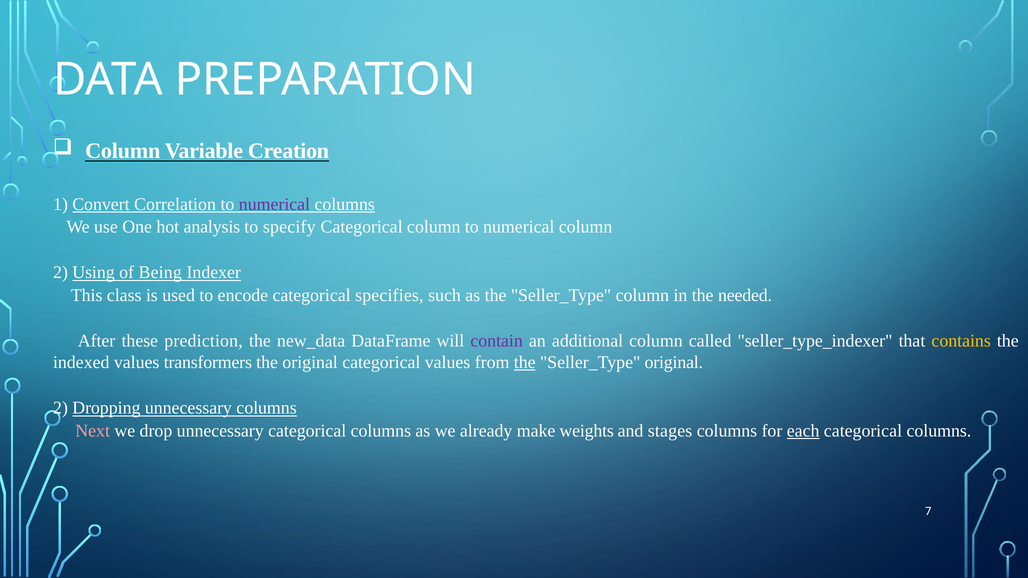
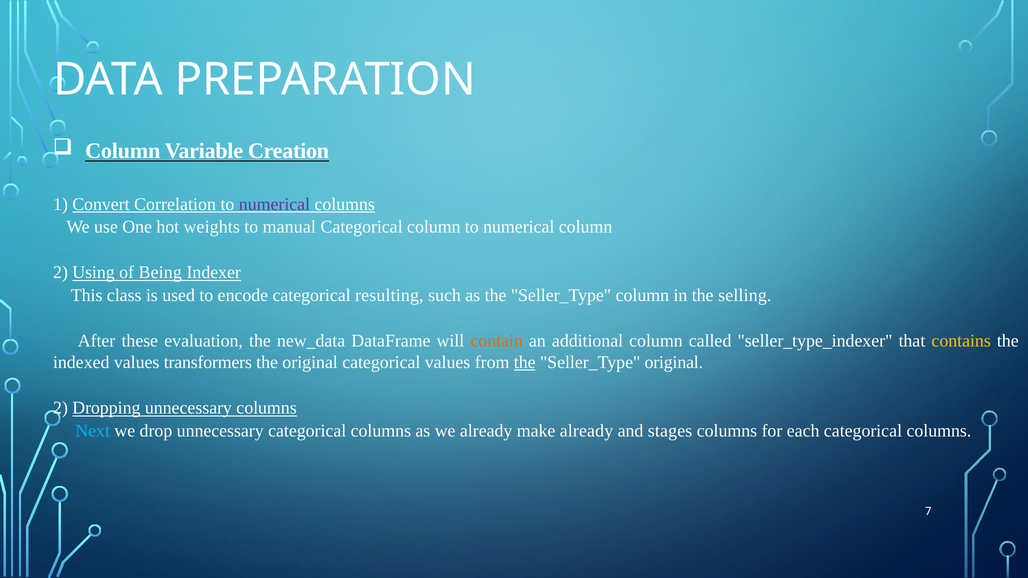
analysis: analysis -> weights (212, 227)
specify: specify -> manual (289, 227)
specifies: specifies -> resulting (389, 296)
needed: needed -> selling (745, 296)
prediction: prediction -> evaluation (204, 341)
contain colour: purple -> orange (497, 341)
Next colour: pink -> light blue (93, 431)
make weights: weights -> already (586, 431)
each underline: present -> none (803, 431)
